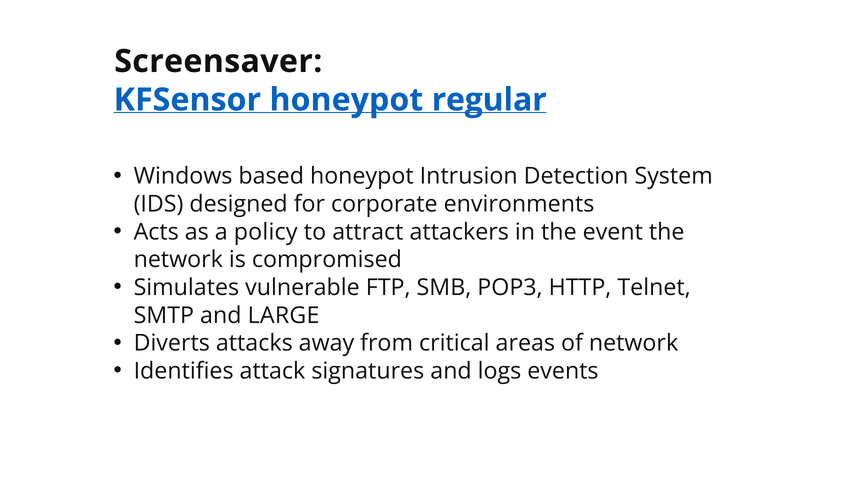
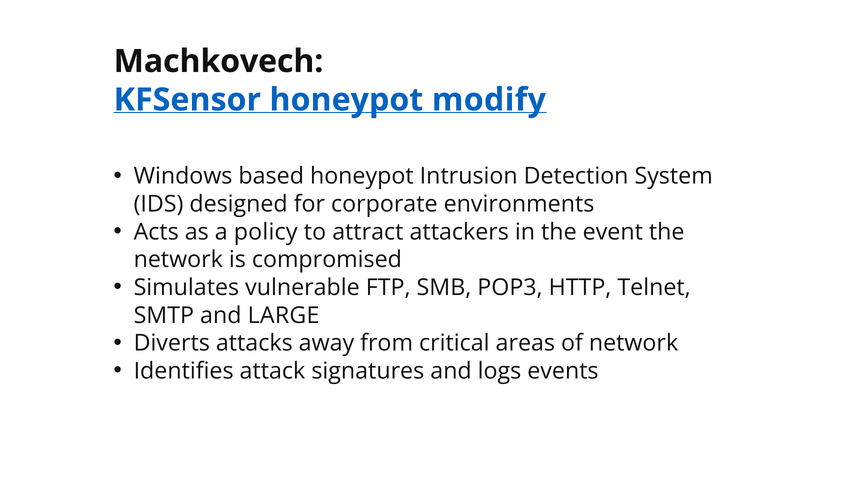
Screensaver: Screensaver -> Machkovech (219, 61)
regular: regular -> modify (489, 100)
